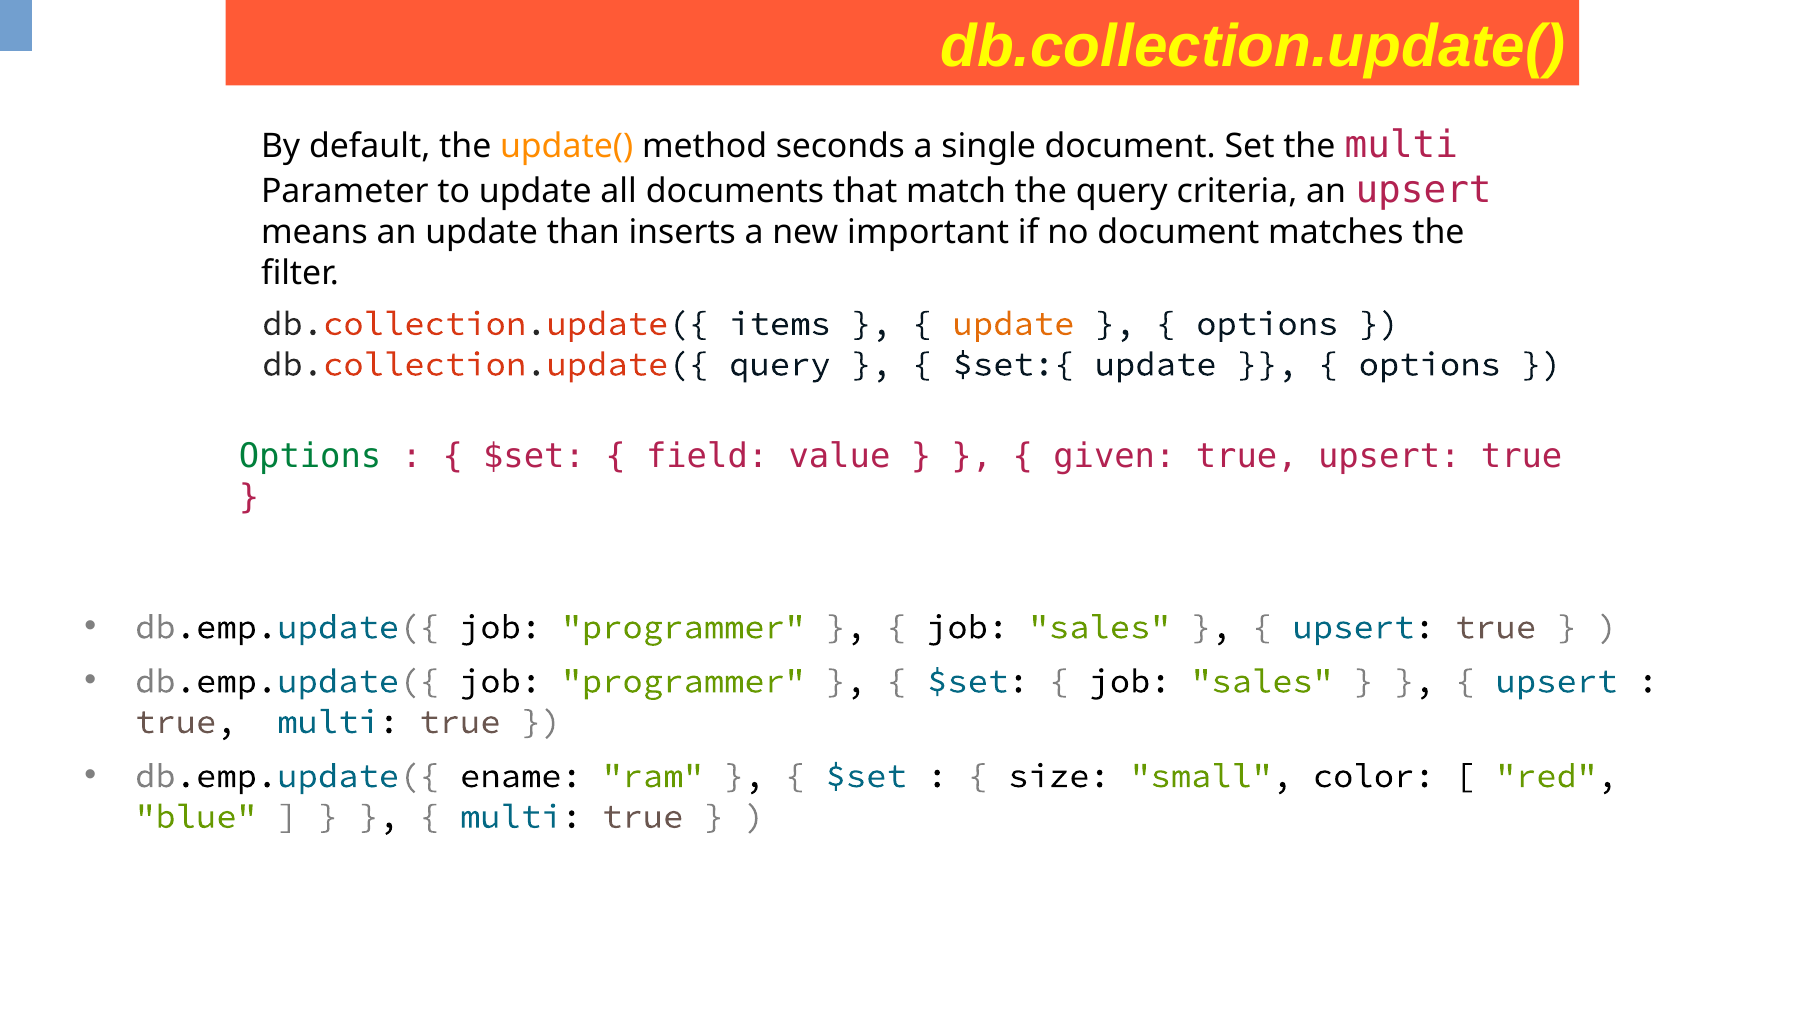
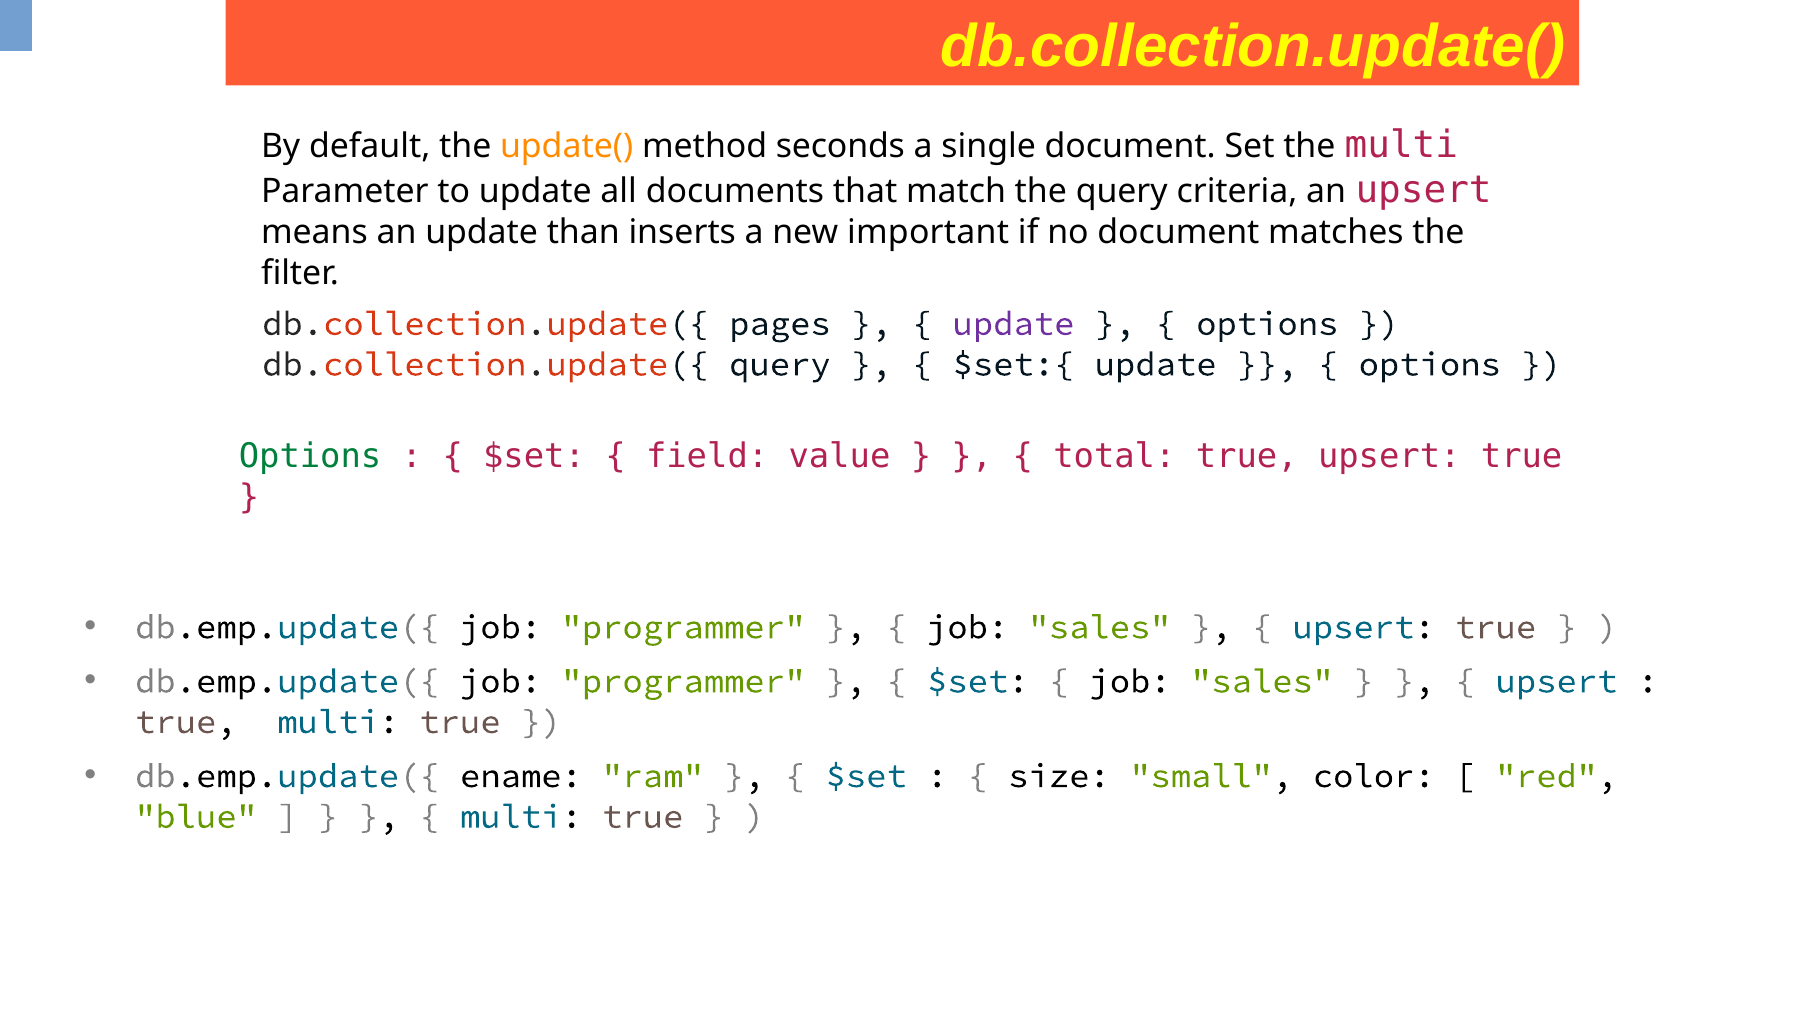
items: items -> pages (780, 324)
update colour: orange -> purple (1013, 324)
given: given -> total (1114, 456)
